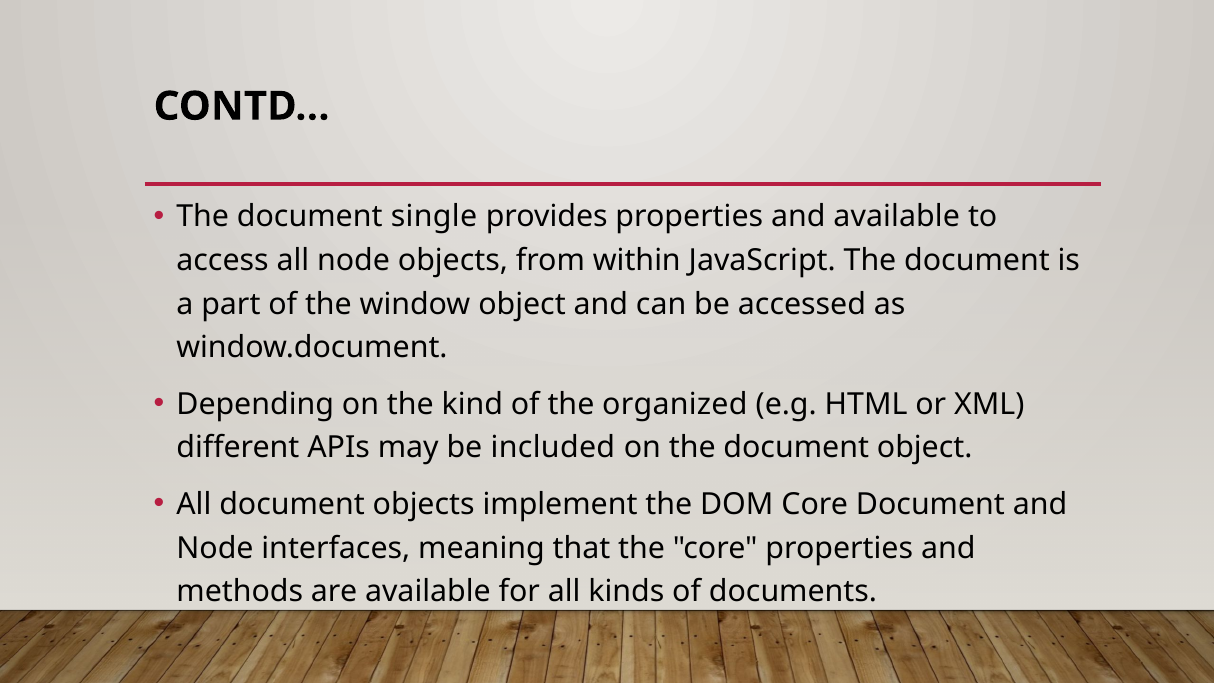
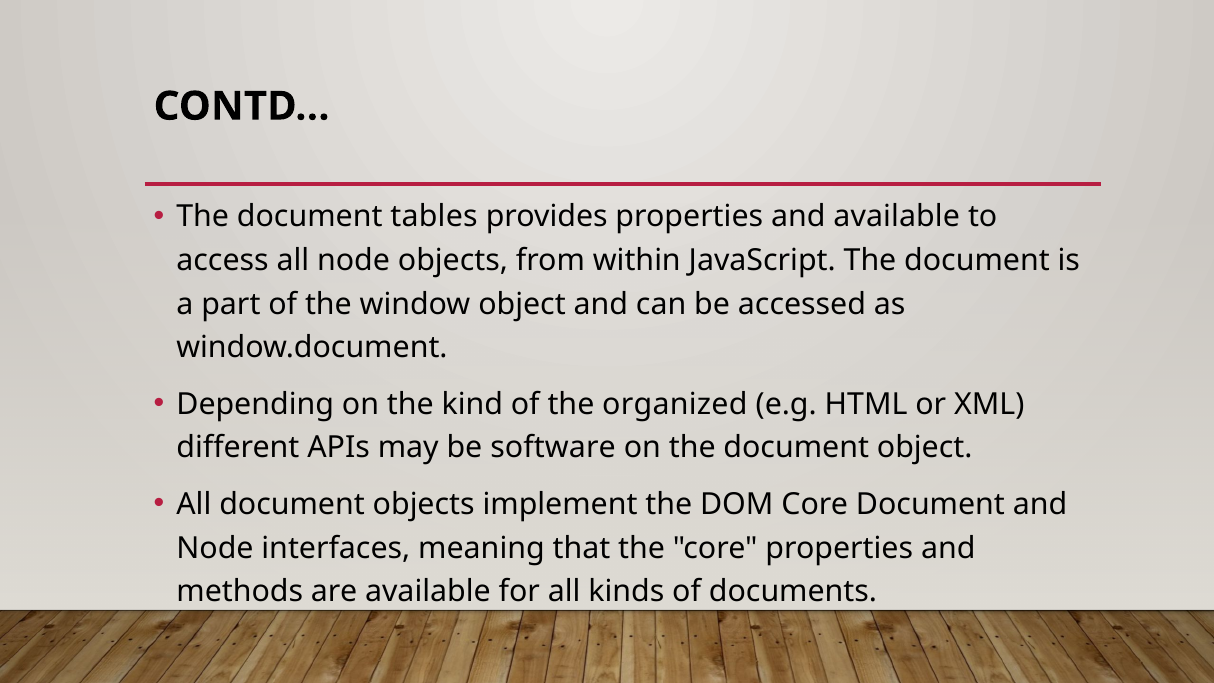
single: single -> tables (434, 217)
included: included -> software (553, 448)
